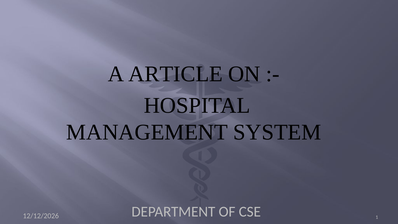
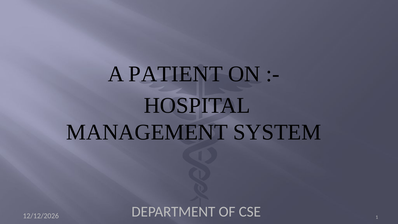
ARTICLE: ARTICLE -> PATIENT (176, 74)
